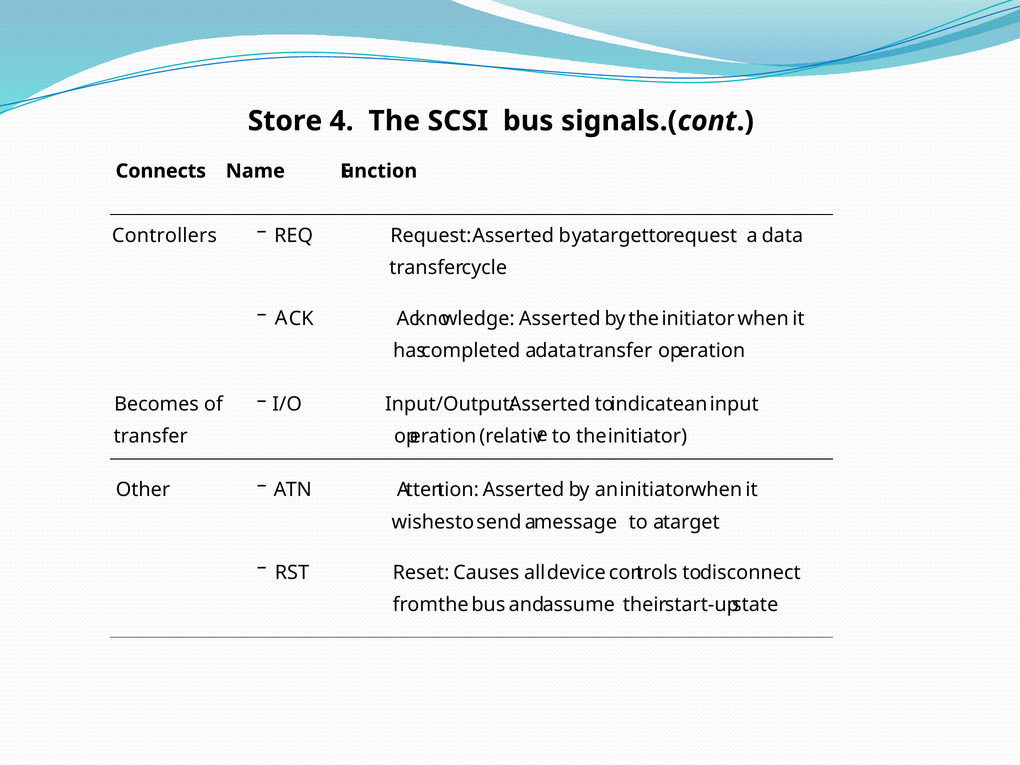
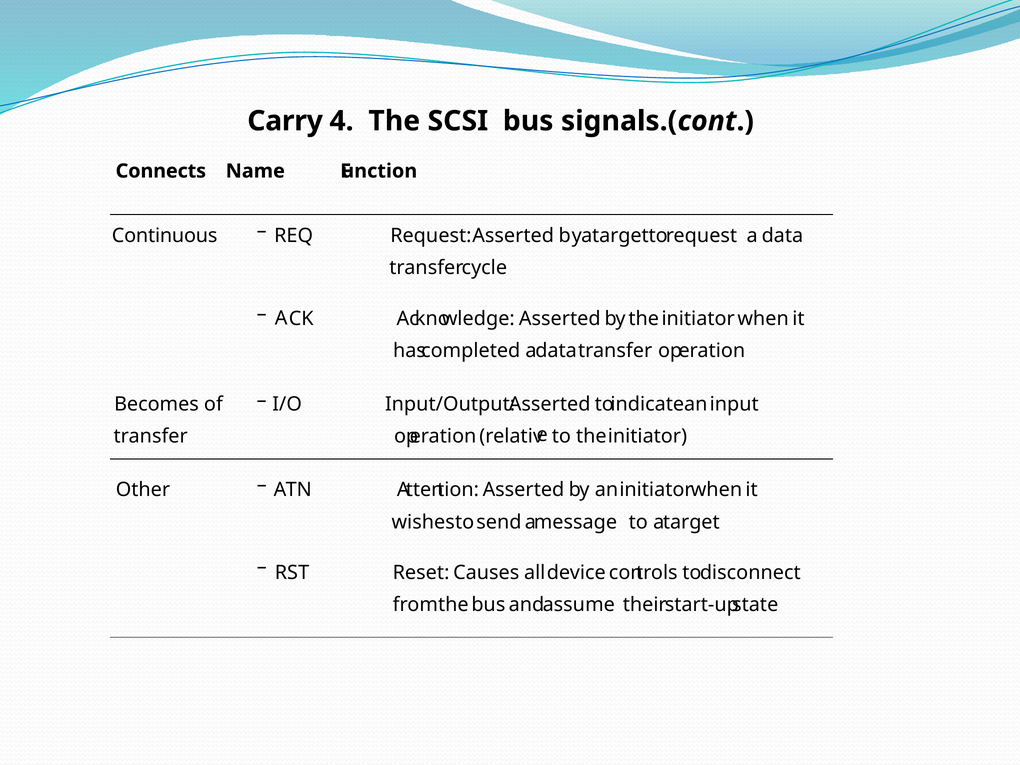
Store: Store -> Carry (285, 121)
Controllers: Controllers -> Continuous (165, 236)
